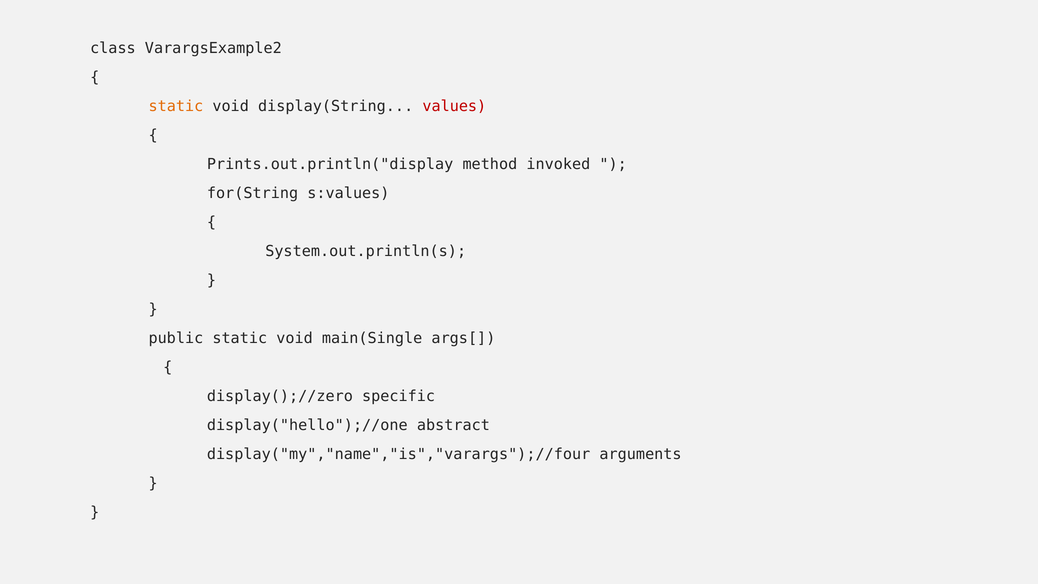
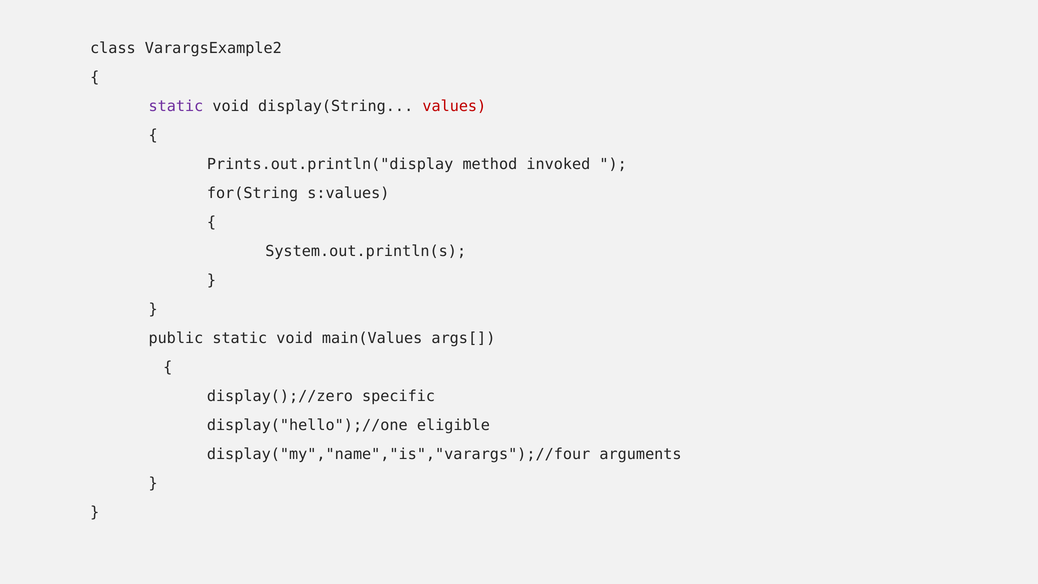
static colour: orange -> purple (176, 106)
main(Single: main(Single -> main(Values (372, 338)
abstract: abstract -> eligible (453, 425)
